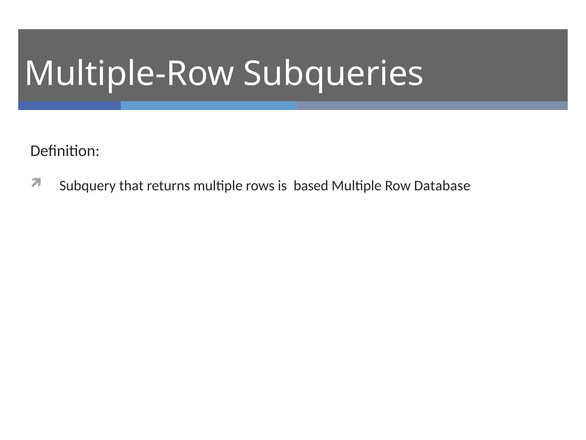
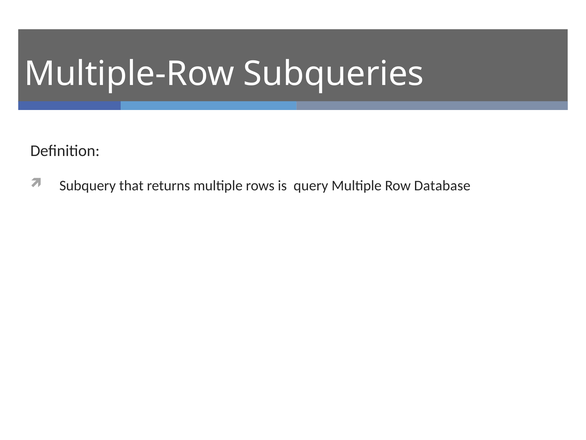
based: based -> query (311, 185)
